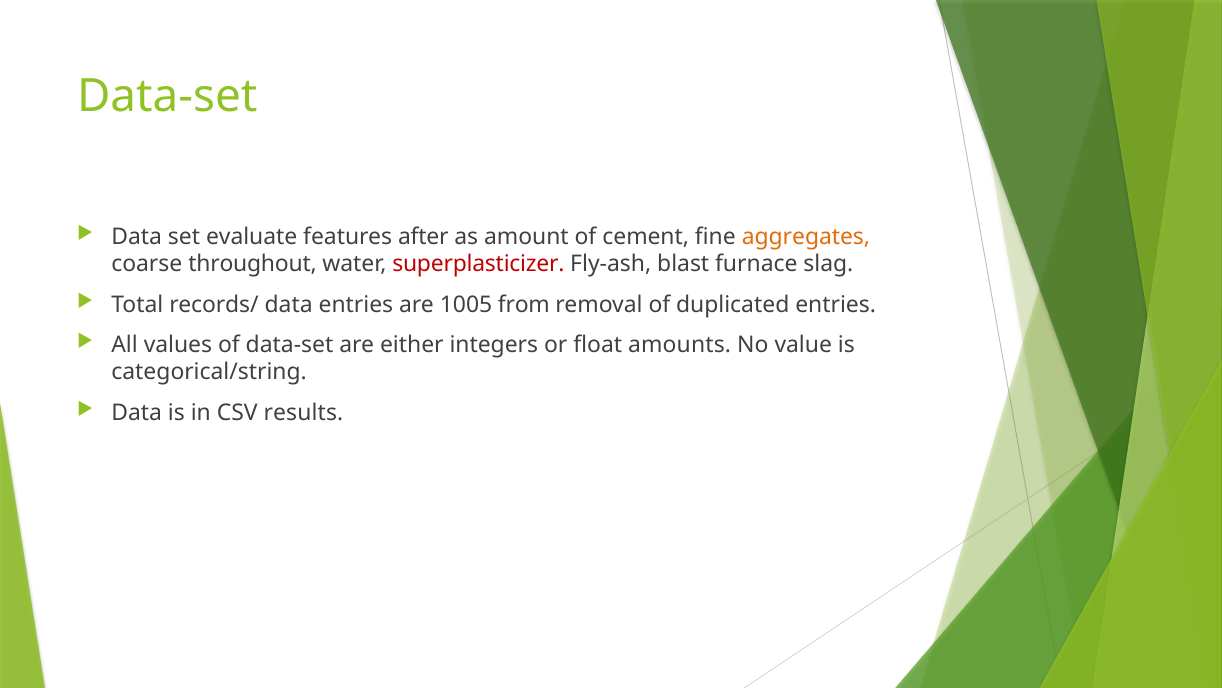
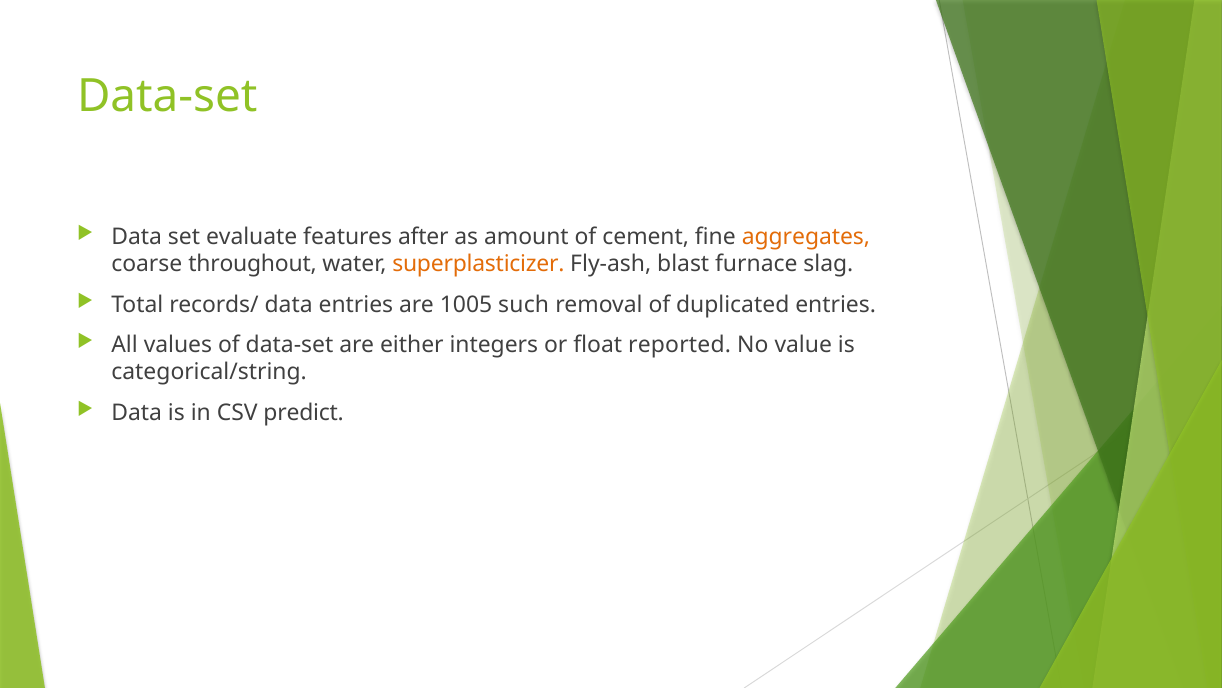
superplasticizer colour: red -> orange (478, 264)
from: from -> such (524, 304)
amounts: amounts -> reported (680, 344)
results: results -> predict (304, 412)
